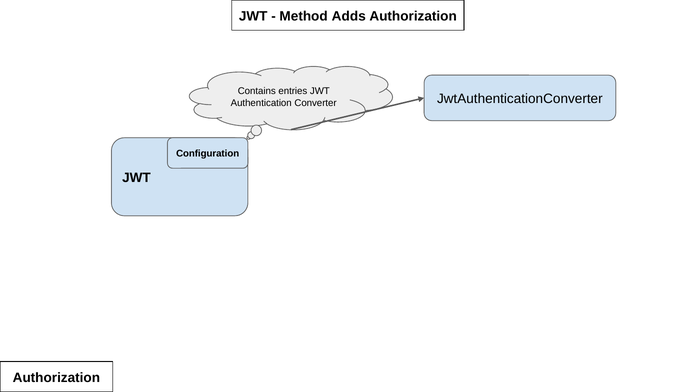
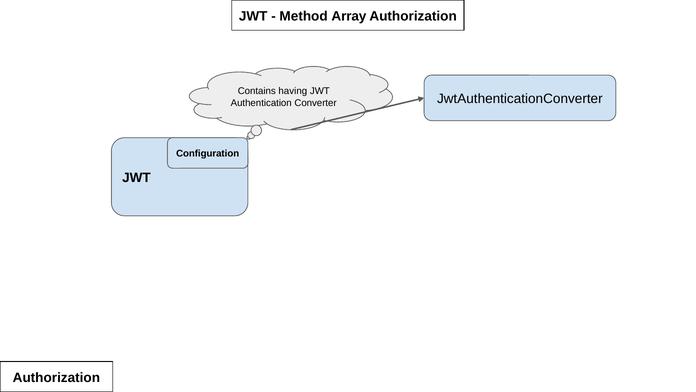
Adds: Adds -> Array (349, 16)
entries: entries -> having (293, 91)
